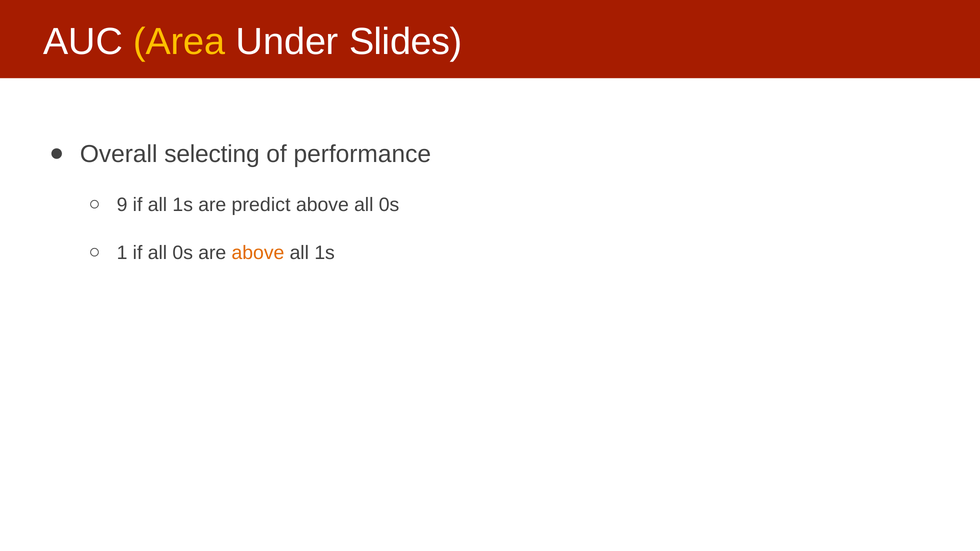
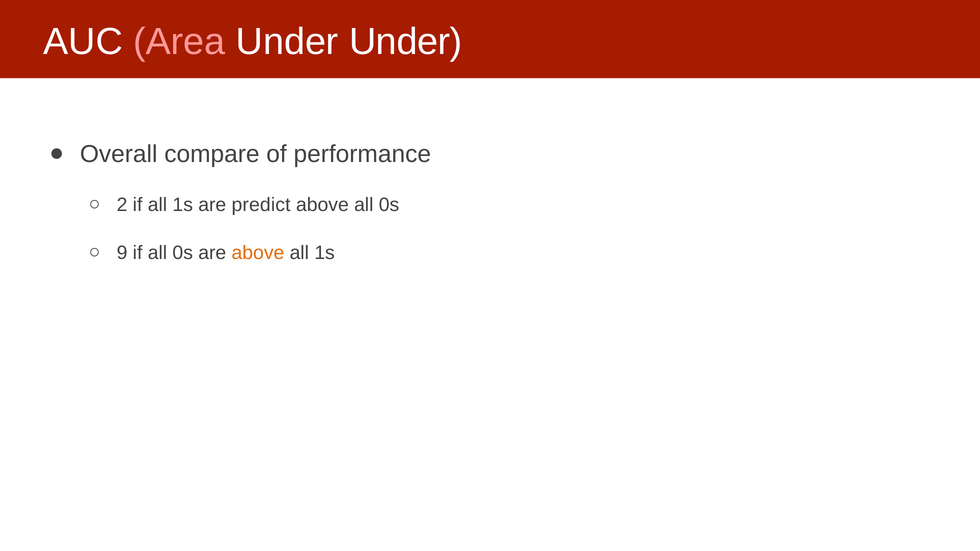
Area colour: yellow -> pink (179, 42)
Under Slides: Slides -> Under (406, 42)
selecting: selecting -> compare (212, 154)
9: 9 -> 2 (122, 205)
1: 1 -> 9 (122, 253)
